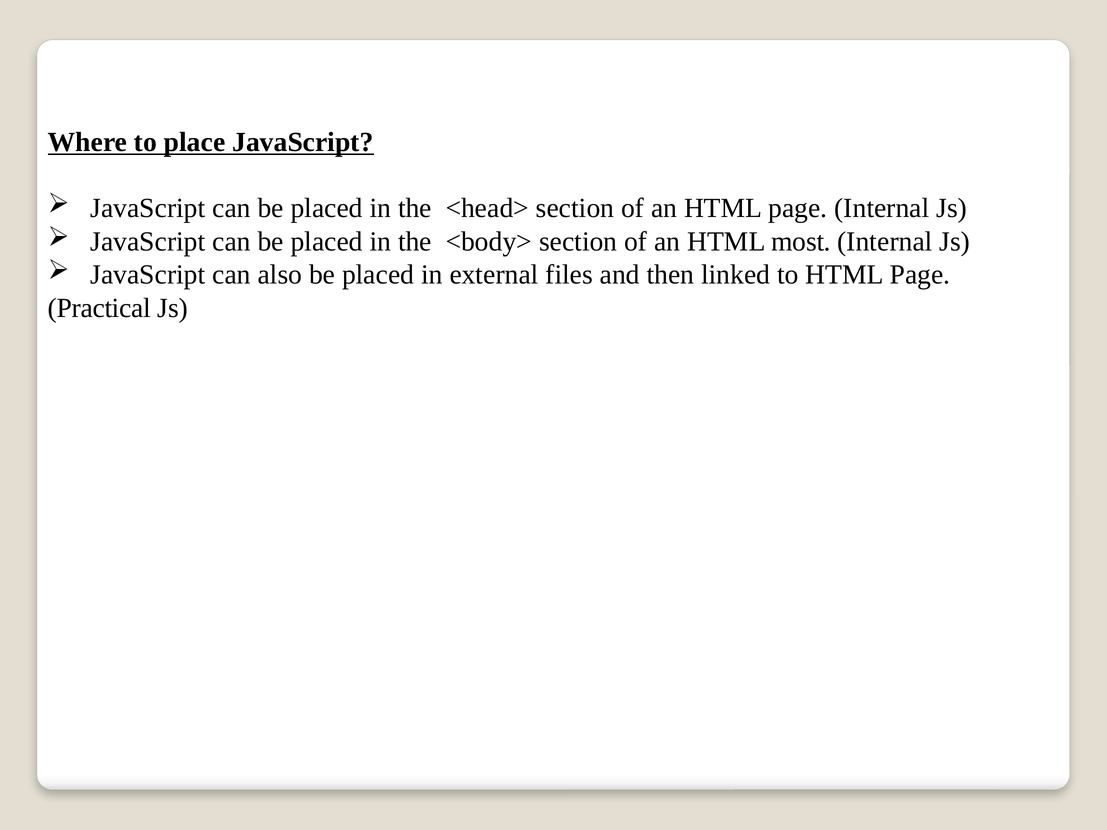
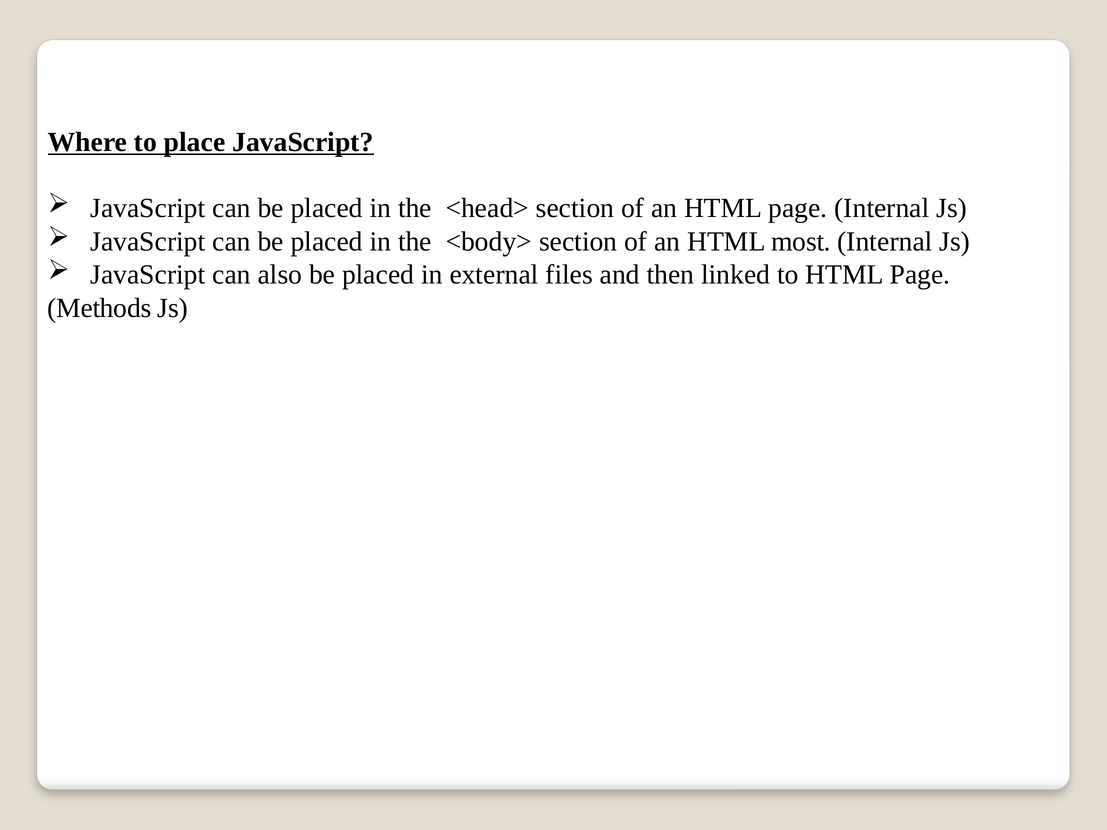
Practical: Practical -> Methods (99, 308)
